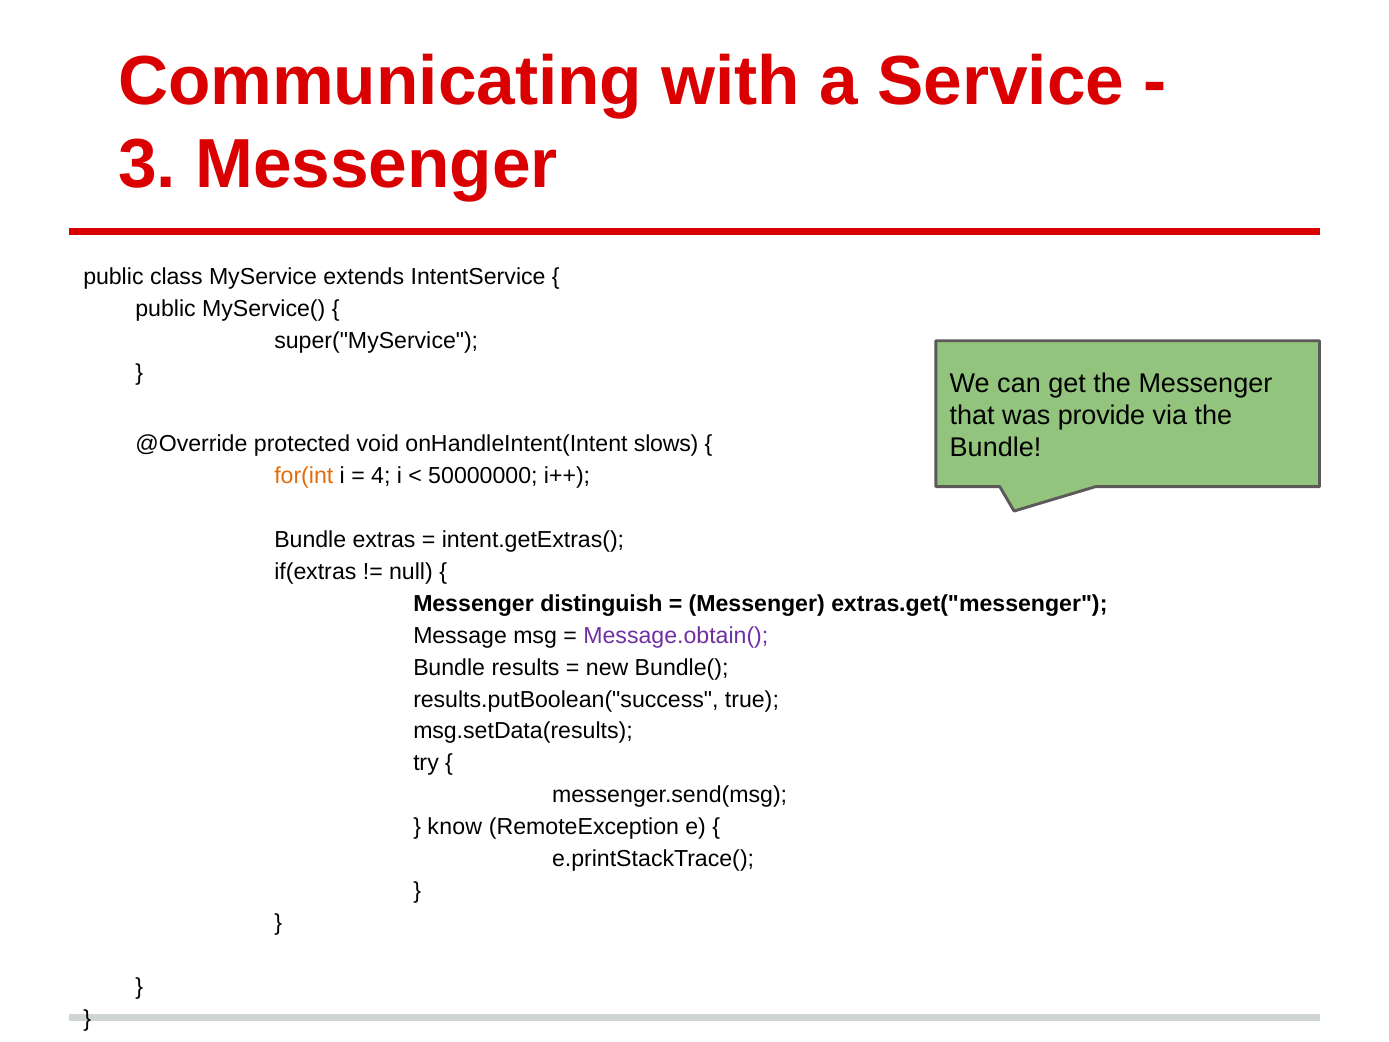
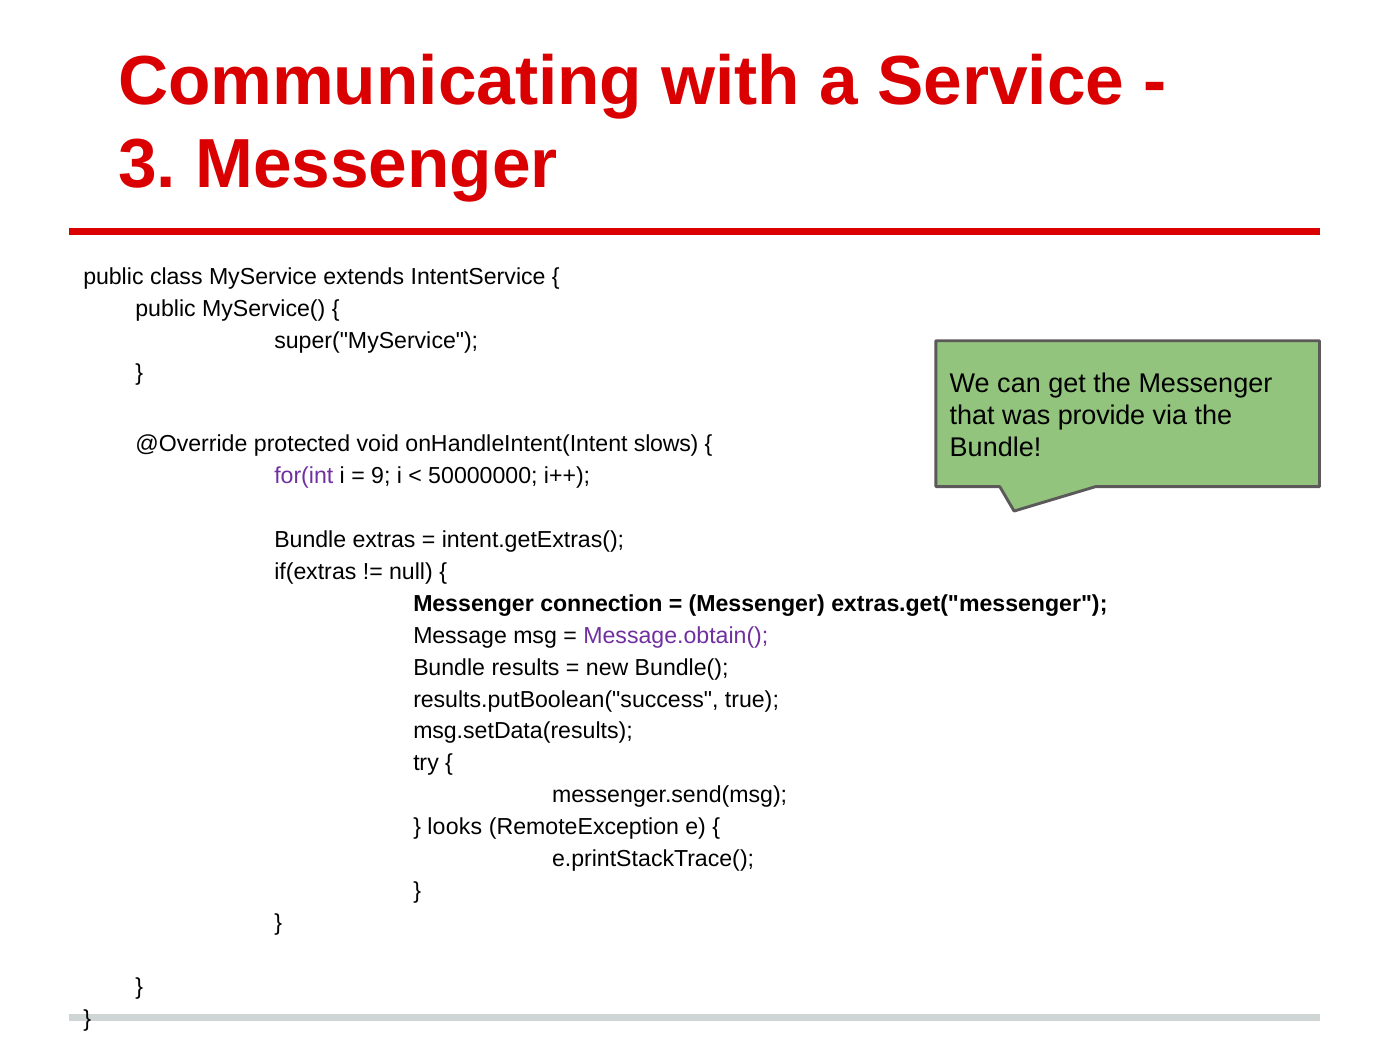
for(int colour: orange -> purple (304, 476)
4: 4 -> 9 (381, 476)
distinguish: distinguish -> connection (601, 603)
know: know -> looks (455, 827)
